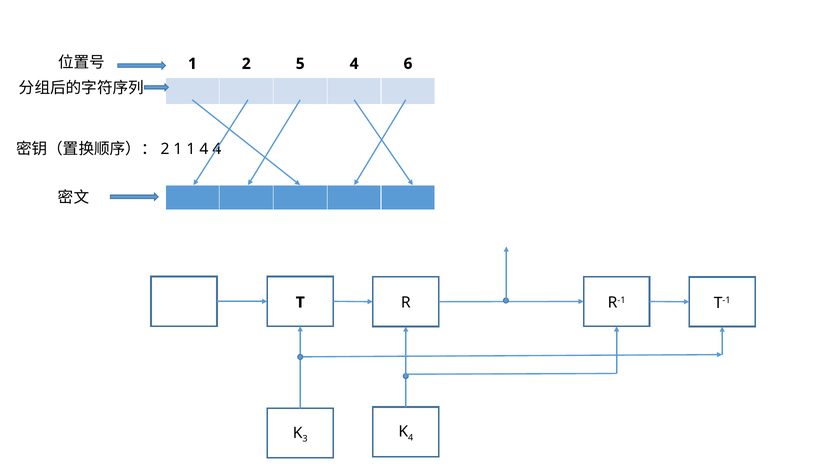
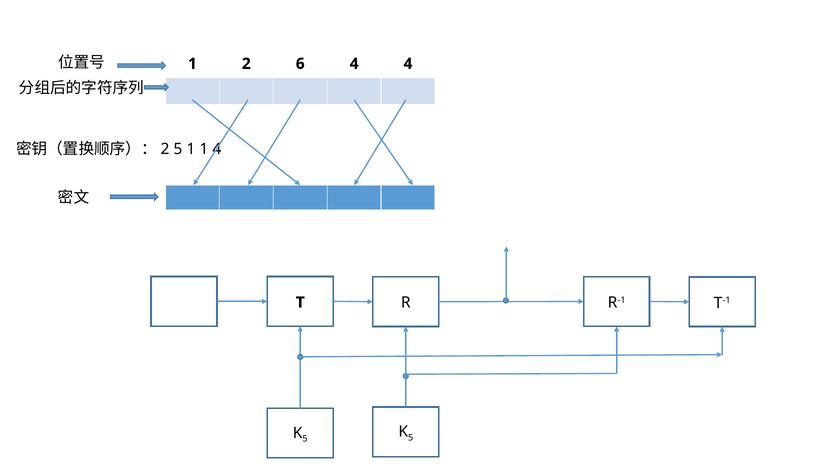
5: 5 -> 6 (300, 64)
4 6: 6 -> 4 (408, 64)
1: 1 -> 5 (178, 149)
1 4: 4 -> 1 (204, 149)
3: 3 -> 5 (305, 439)
4: 4 -> 5 (411, 438)
